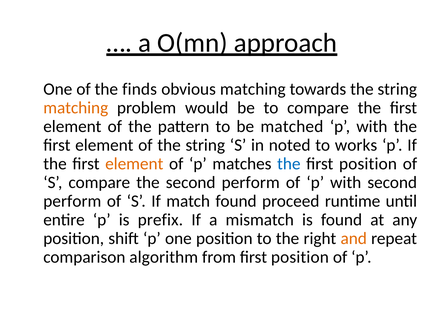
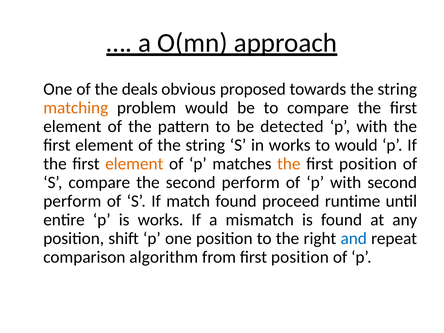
finds: finds -> deals (140, 89)
obvious matching: matching -> proposed (253, 89)
matched: matched -> detected (292, 126)
in noted: noted -> works (290, 145)
to works: works -> would (356, 145)
the colour: blue -> orange (289, 164)
is prefix: prefix -> works (160, 220)
and colour: orange -> blue (354, 238)
